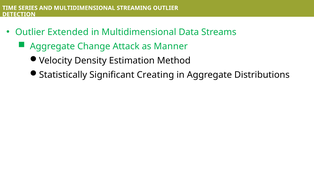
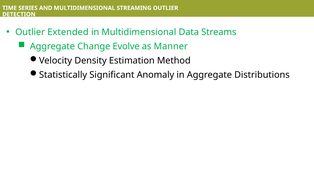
Attack: Attack -> Evolve (126, 46)
Creating: Creating -> Anomaly (155, 75)
